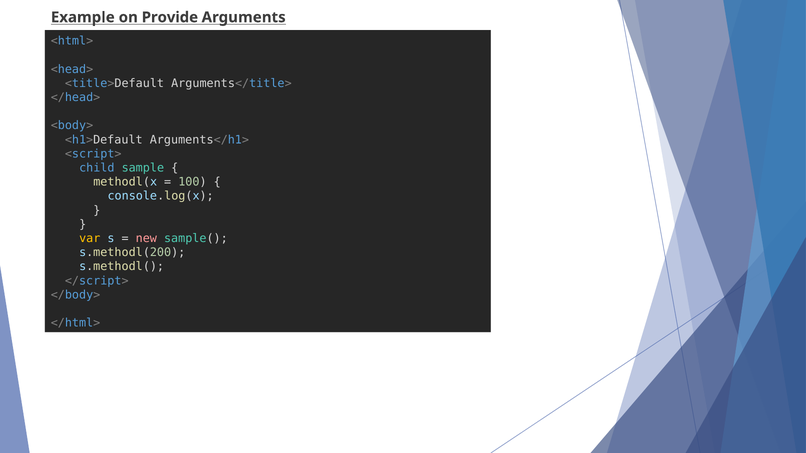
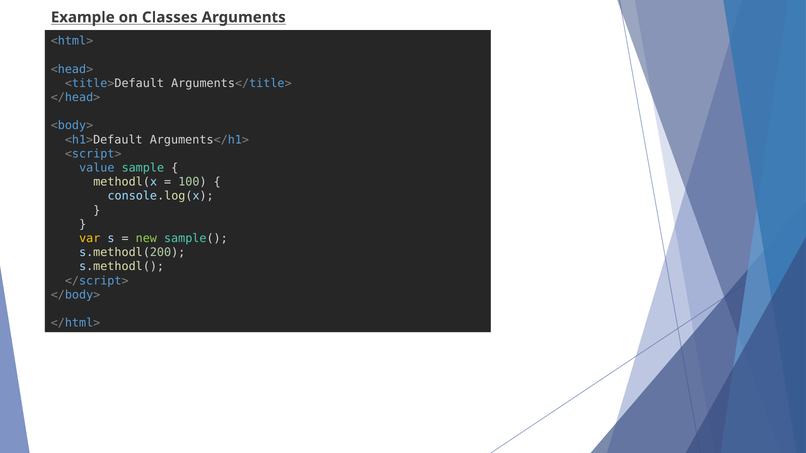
Provide: Provide -> Classes (170, 17)
child: child -> value (97, 168)
new colour: pink -> light green (146, 239)
